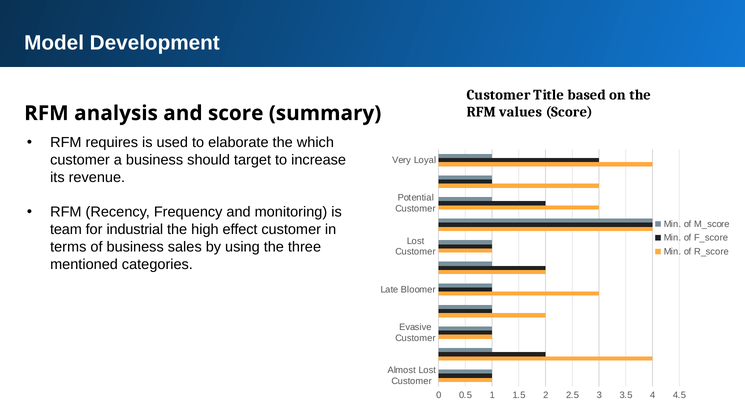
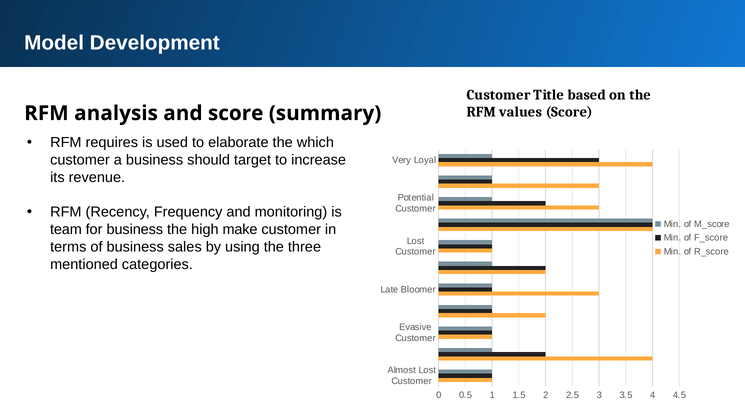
for industrial: industrial -> business (135, 230)
effect: effect -> make (240, 230)
